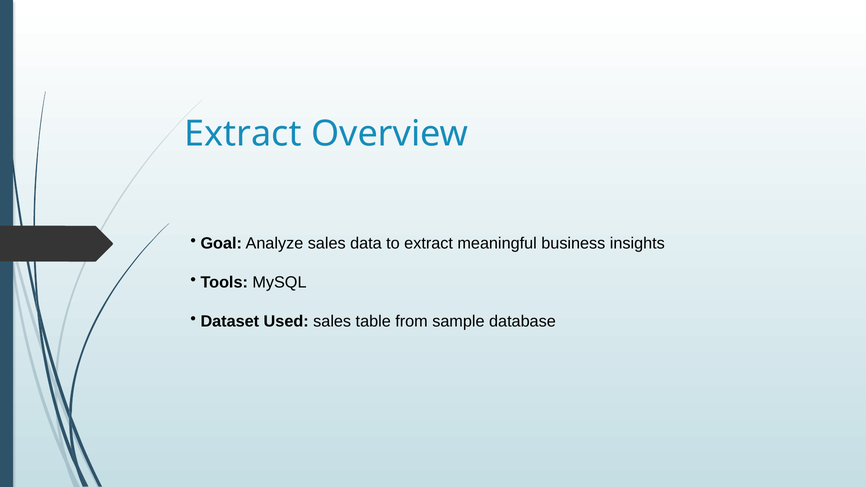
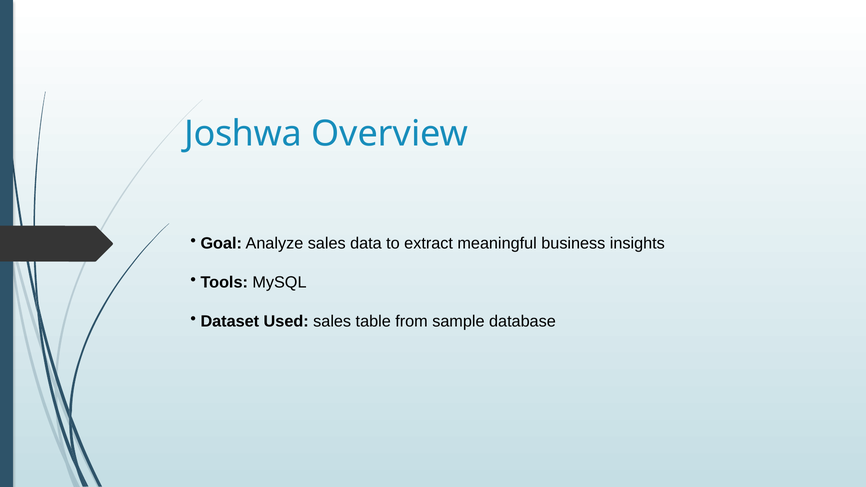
Extract: Extract -> Joshwa (243, 134)
